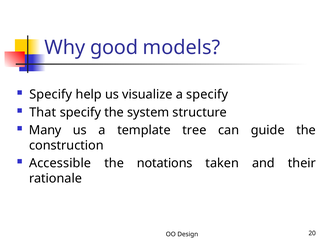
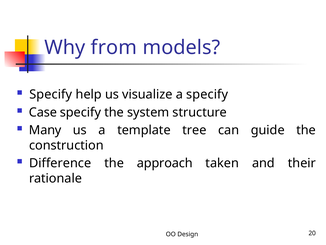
good: good -> from (114, 48)
That: That -> Case (43, 112)
Accessible: Accessible -> Difference (60, 163)
notations: notations -> approach (165, 163)
